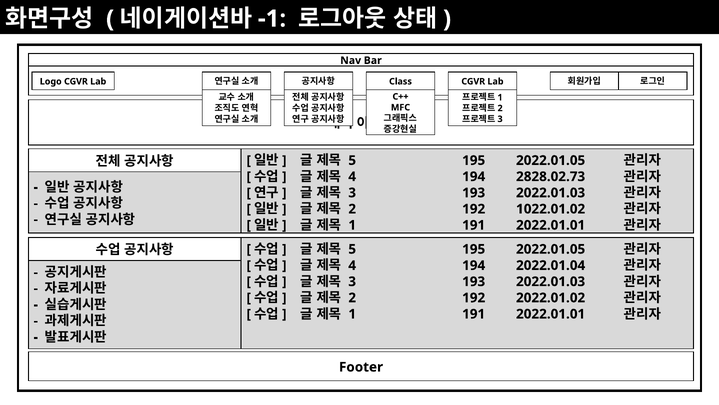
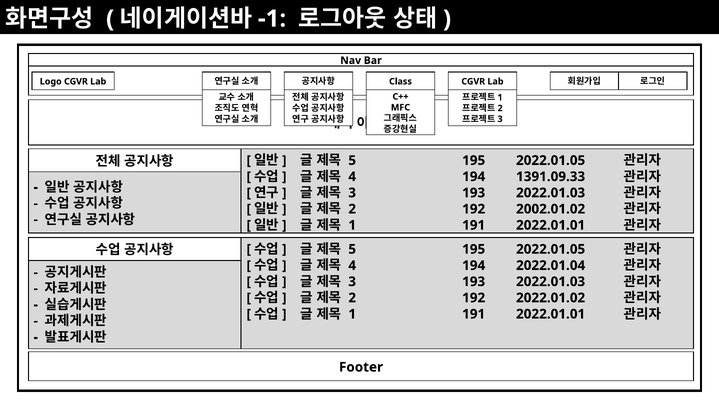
2828.02.73: 2828.02.73 -> 1391.09.33 (551, 176)
1022.01.02: 1022.01.02 -> 2002.01.02 (551, 209)
